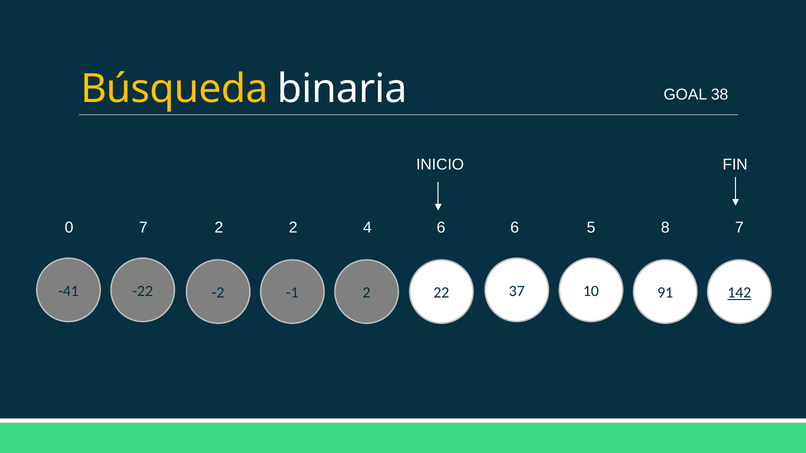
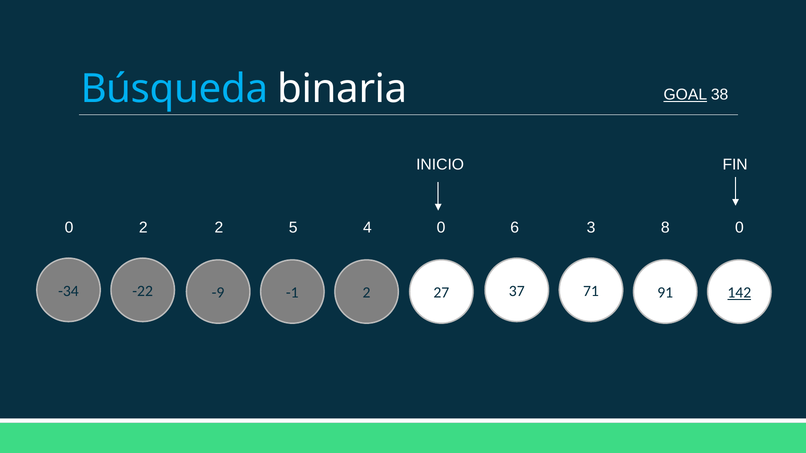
Búsqueda colour: yellow -> light blue (174, 89)
GOAL underline: none -> present (685, 95)
0 7: 7 -> 2 (143, 228)
2 2: 2 -> 5 (293, 228)
4 6: 6 -> 0 (441, 228)
5: 5 -> 3 (591, 228)
8 7: 7 -> 0 (739, 228)
-41: -41 -> -34 (68, 291)
-2: -2 -> -9 (218, 293)
22: 22 -> 27 (441, 293)
10: 10 -> 71 (591, 291)
